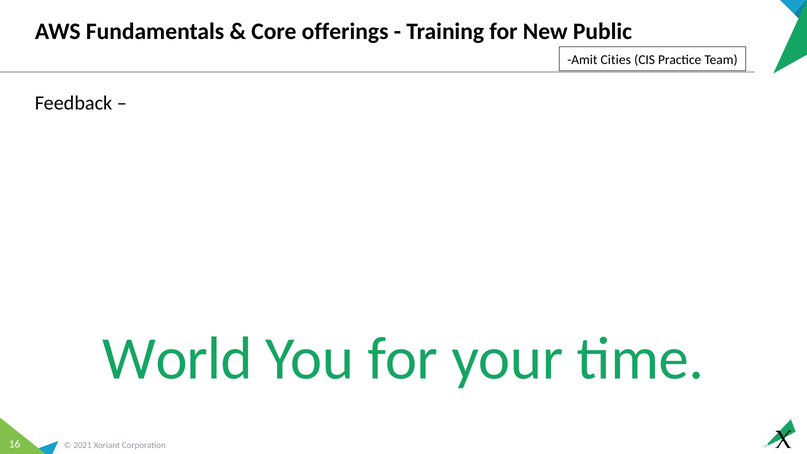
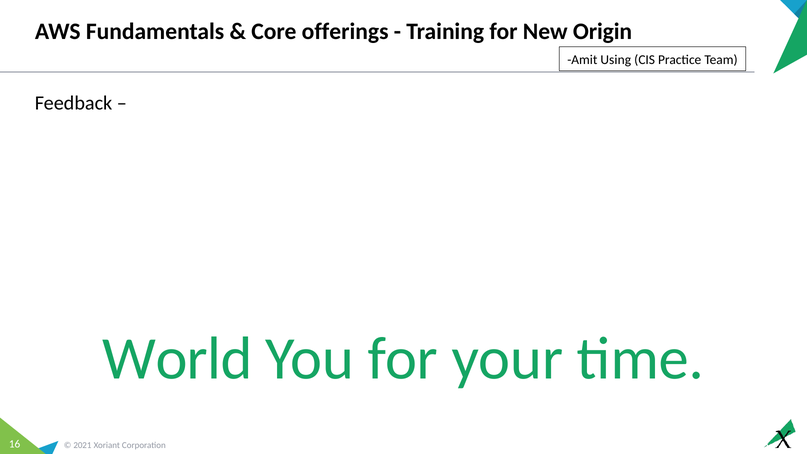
Public: Public -> Origin (602, 32)
Cities: Cities -> Using (616, 60)
